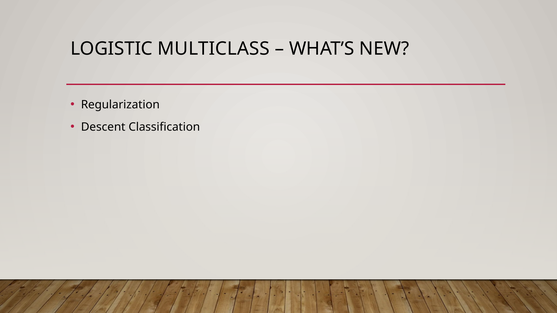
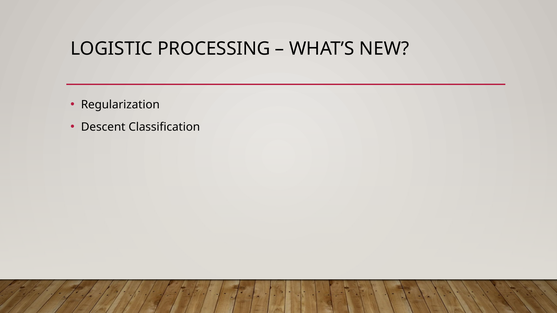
MULTICLASS: MULTICLASS -> PROCESSING (214, 49)
